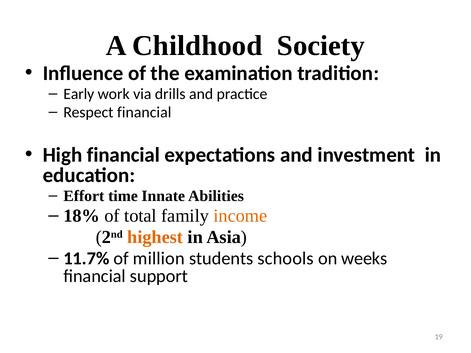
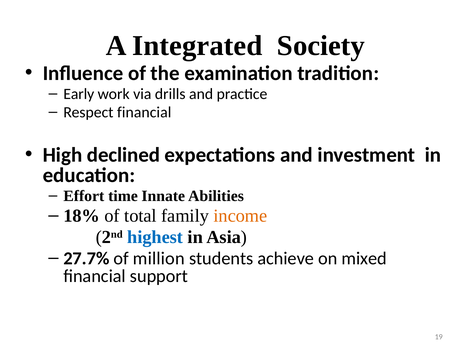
Childhood: Childhood -> Integrated (197, 46)
High financial: financial -> declined (123, 155)
highest colour: orange -> blue (155, 237)
11.7%: 11.7% -> 27.7% (86, 259)
schools: schools -> achieve (286, 259)
weeks: weeks -> mixed (364, 259)
